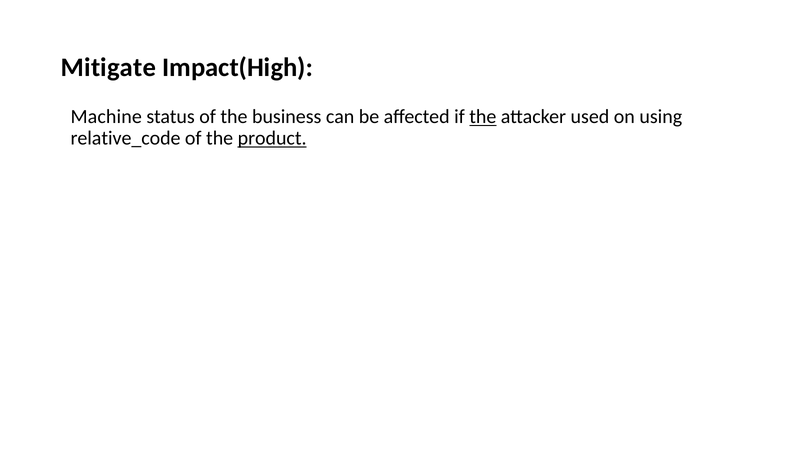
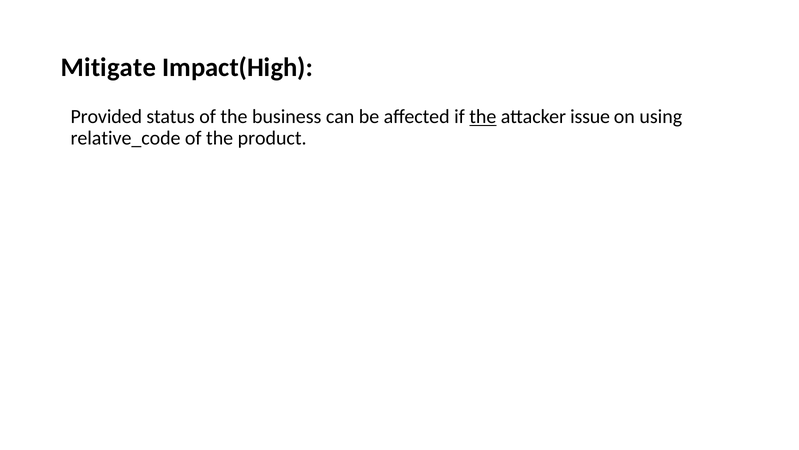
Machine: Machine -> Provided (106, 117)
used: used -> issue (590, 117)
product underline: present -> none (272, 138)
